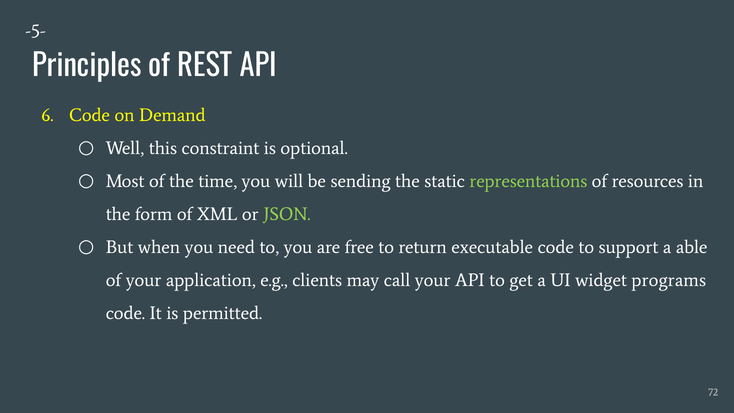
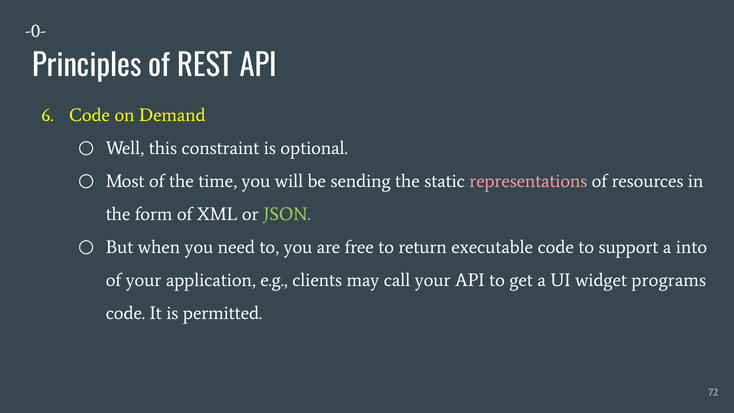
-5-: -5- -> -0- (36, 31)
representations colour: light green -> pink (528, 181)
able: able -> into (692, 247)
